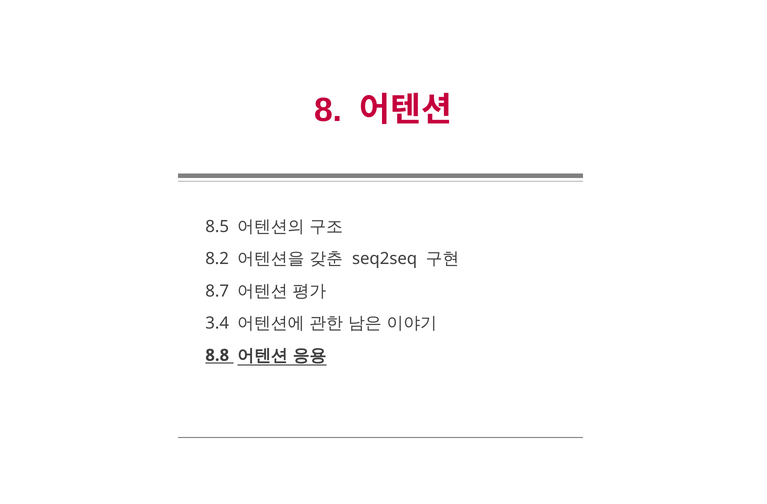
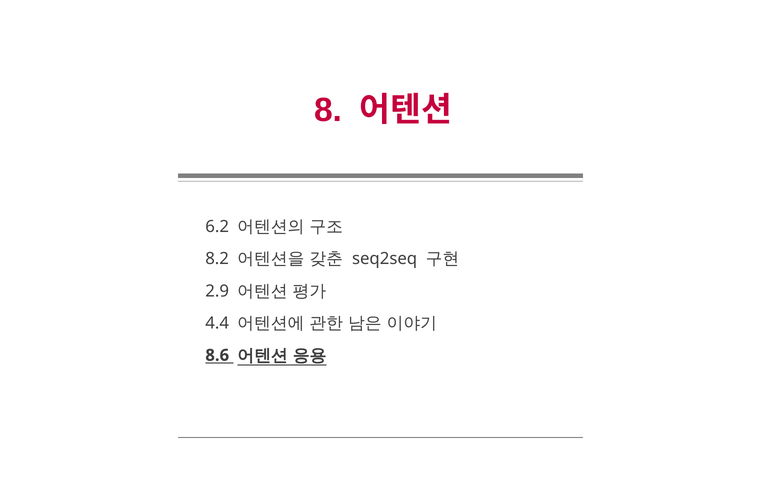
8.5: 8.5 -> 6.2 (217, 227)
8.7: 8.7 -> 2.9 (217, 291)
3.4: 3.4 -> 4.4 (217, 323)
8.8: 8.8 -> 8.6 (217, 355)
